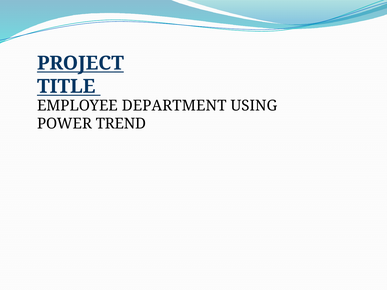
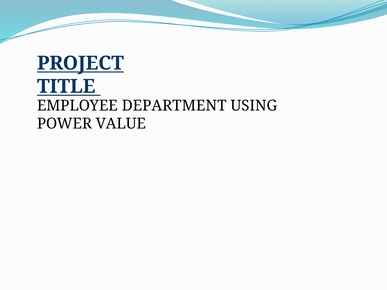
TREND: TREND -> VALUE (121, 124)
